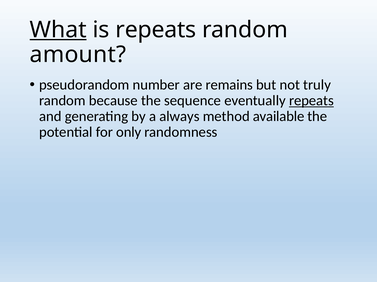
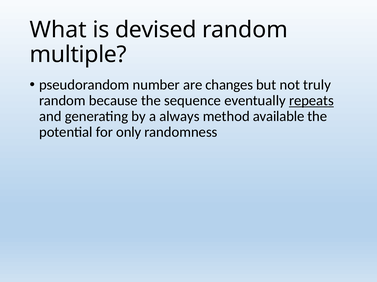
What underline: present -> none (58, 30)
is repeats: repeats -> devised (156, 30)
amount: amount -> multiple (78, 55)
remains: remains -> changes (229, 85)
